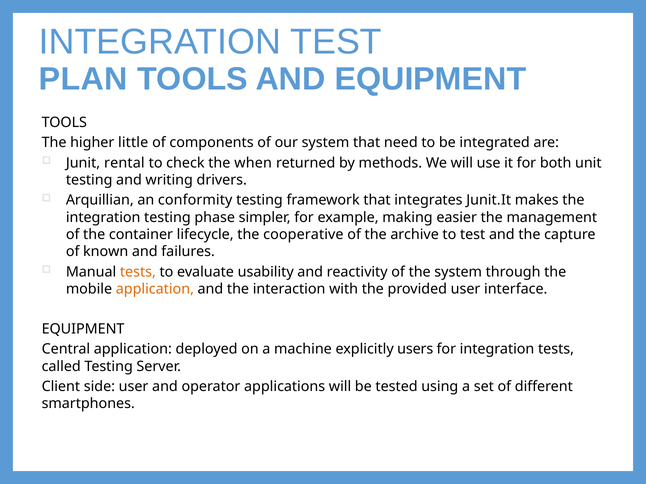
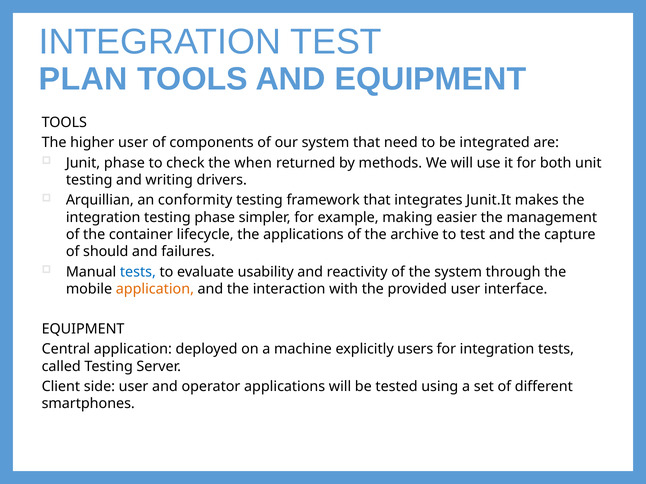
higher little: little -> user (133, 143)
Junit rental: rental -> phase (124, 163)
the cooperative: cooperative -> applications (303, 235)
known: known -> should (106, 252)
tests colour: orange -> blue (138, 272)
